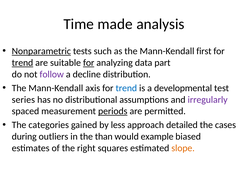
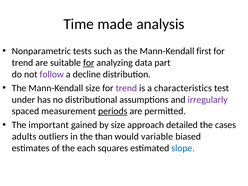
Nonparametric underline: present -> none (41, 51)
trend underline: present -> none (22, 63)
Mann-Kendall axis: axis -> size (93, 88)
trend colour: blue -> purple (126, 88)
developmental: developmental -> characteristics (183, 88)
series: series -> under (23, 100)
categories: categories -> important (49, 125)
by less: less -> size (118, 125)
during: during -> adults (24, 137)
example: example -> variable (157, 137)
right: right -> each (86, 148)
slope colour: orange -> blue (183, 148)
